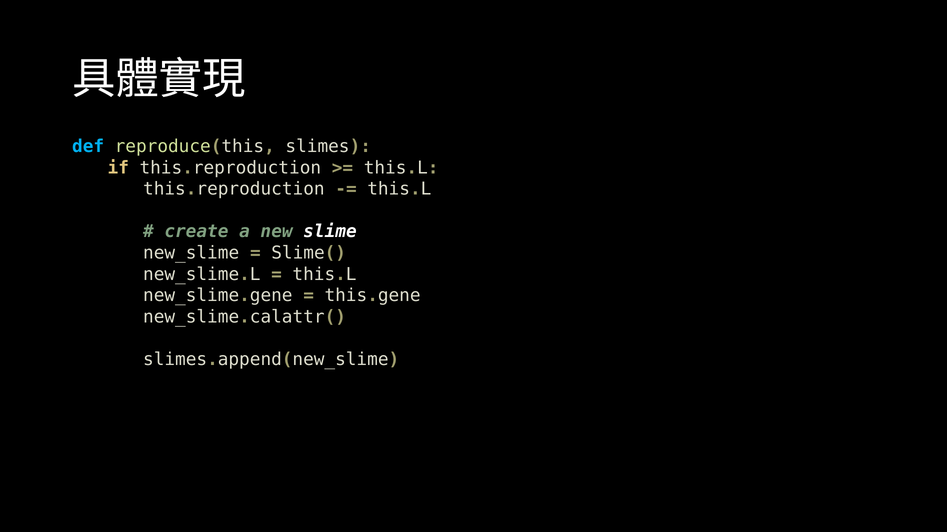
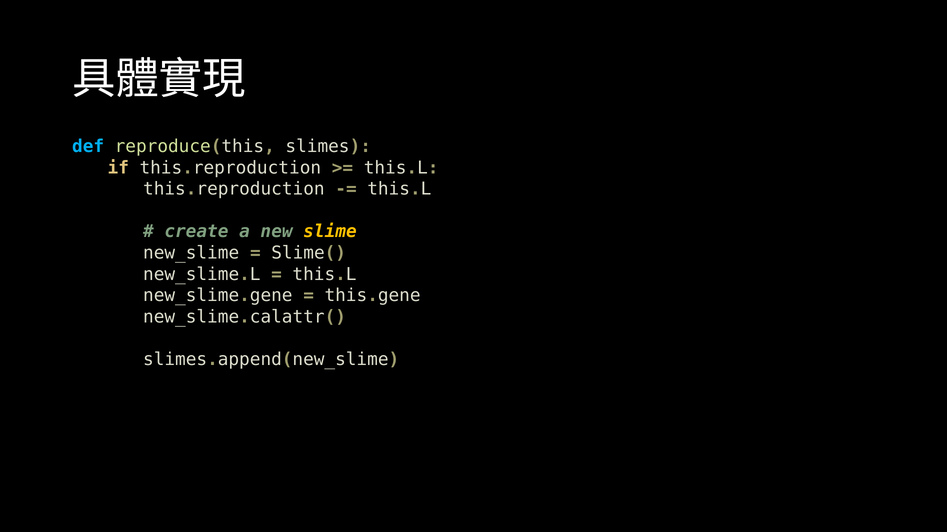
slime colour: white -> yellow (330, 232)
